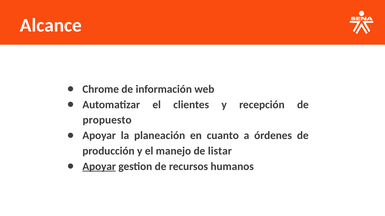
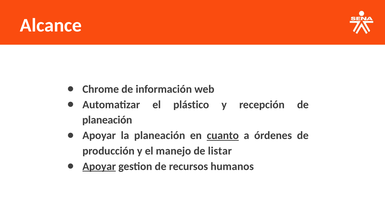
clientes: clientes -> plástico (191, 105)
propuesto: propuesto -> planeación (107, 120)
cuanto underline: none -> present (223, 136)
